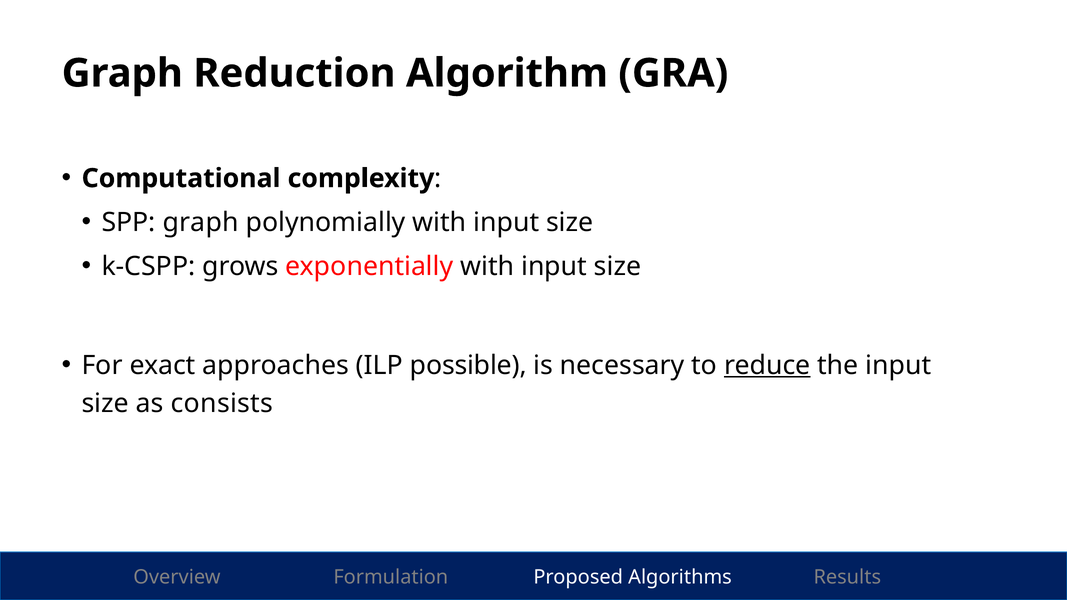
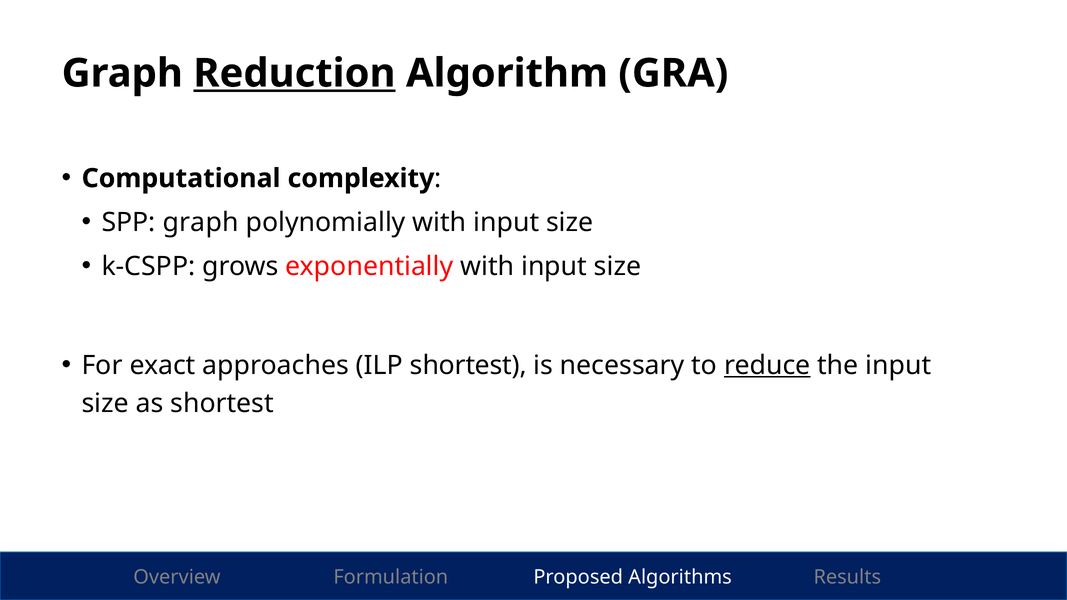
Reduction underline: none -> present (294, 73)
ILP possible: possible -> shortest (468, 365)
as consists: consists -> shortest (222, 404)
